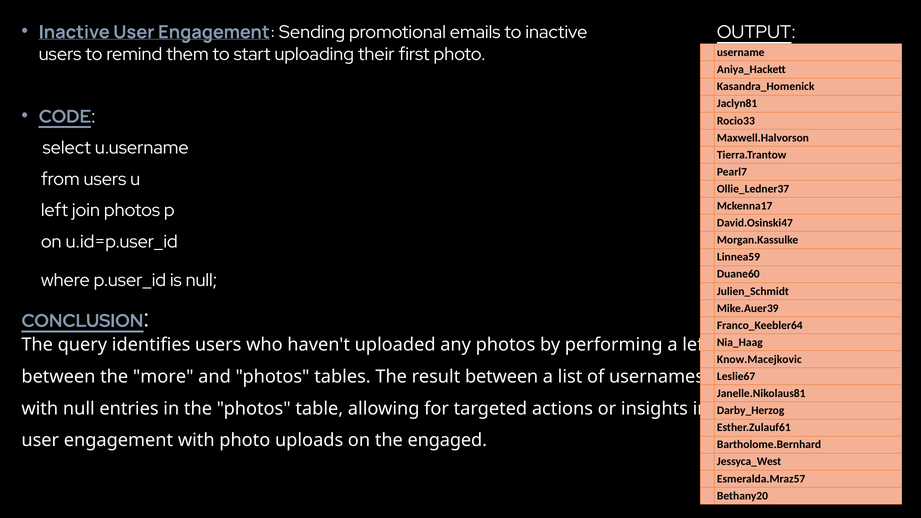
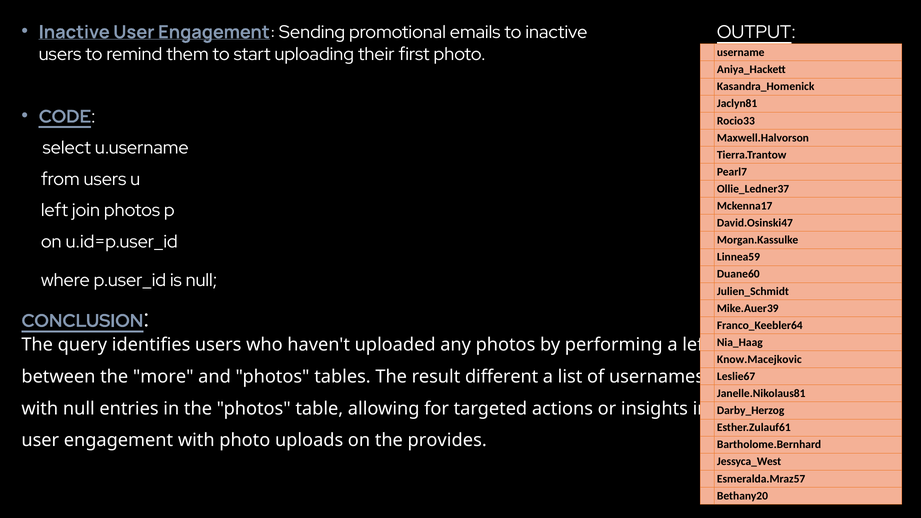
result between: between -> different (502, 377)
engaged: engaged -> provides (447, 440)
